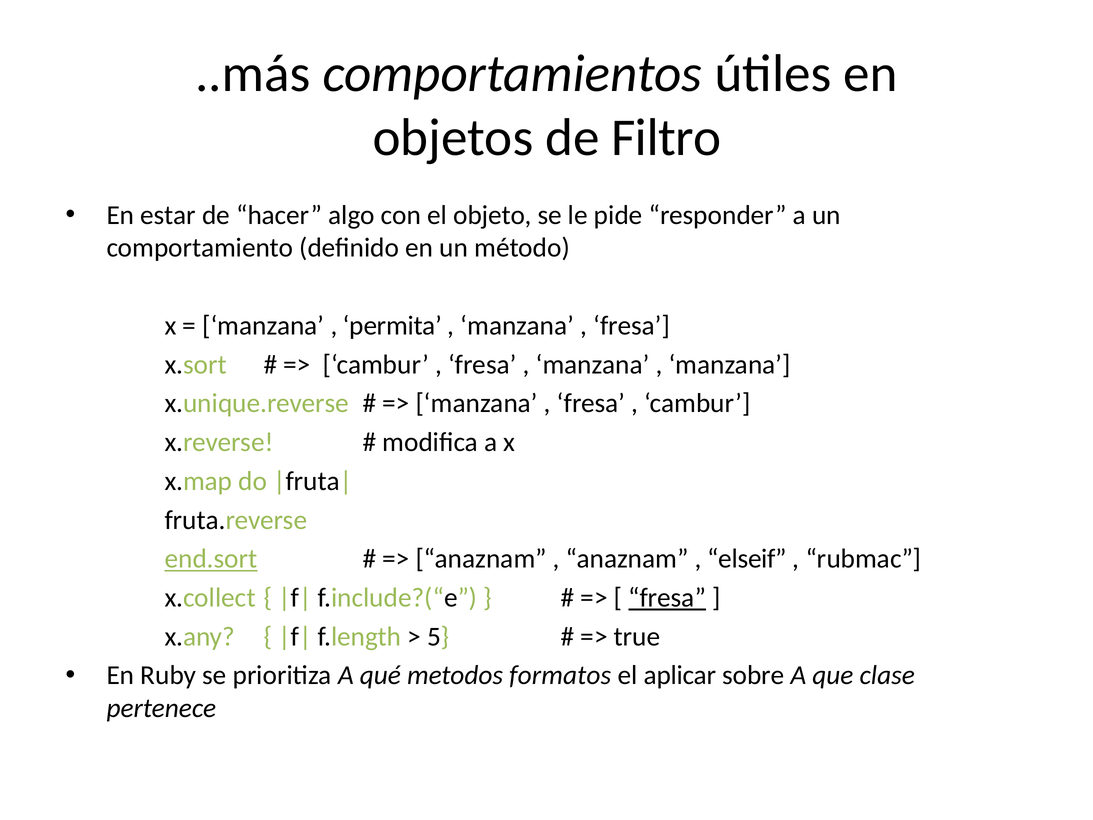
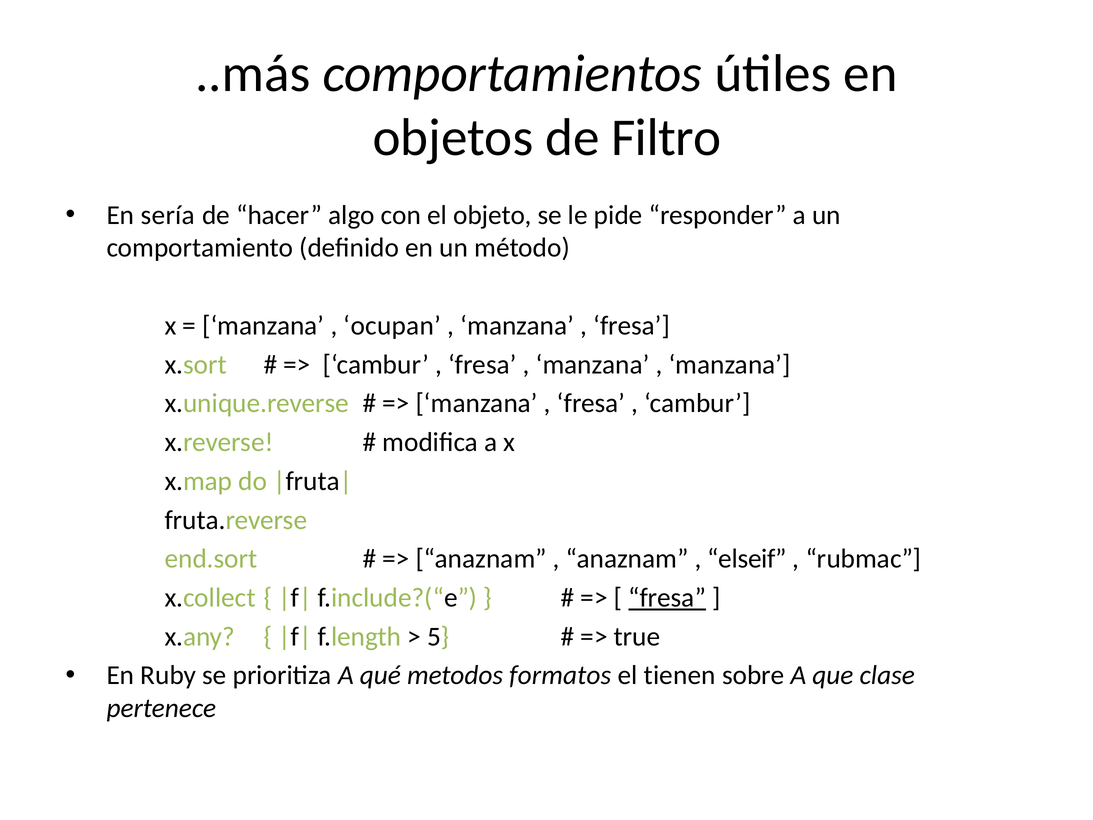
estar: estar -> sería (168, 215)
permita: permita -> ocupan (392, 326)
end.sort underline: present -> none (211, 559)
aplicar: aplicar -> tienen (680, 675)
